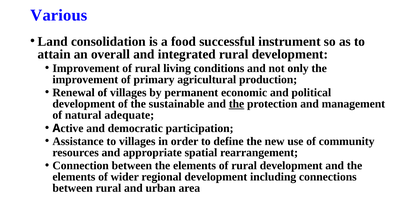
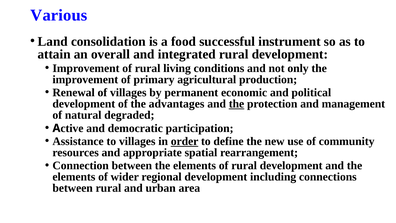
sustainable: sustainable -> advantages (177, 104)
adequate: adequate -> degraded (129, 115)
order underline: none -> present (185, 141)
